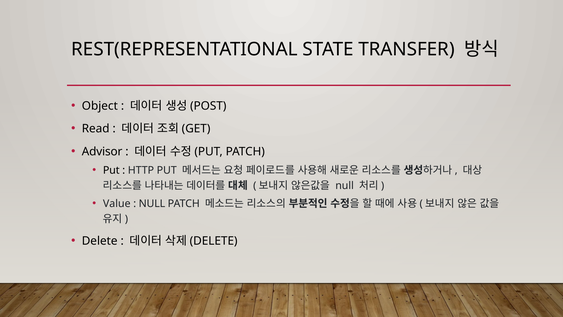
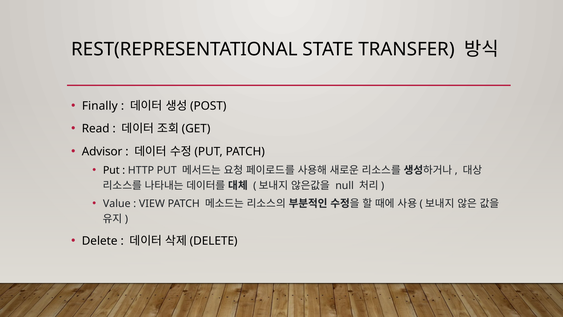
Object: Object -> Finally (100, 106)
NULL: NULL -> VIEW (152, 203)
